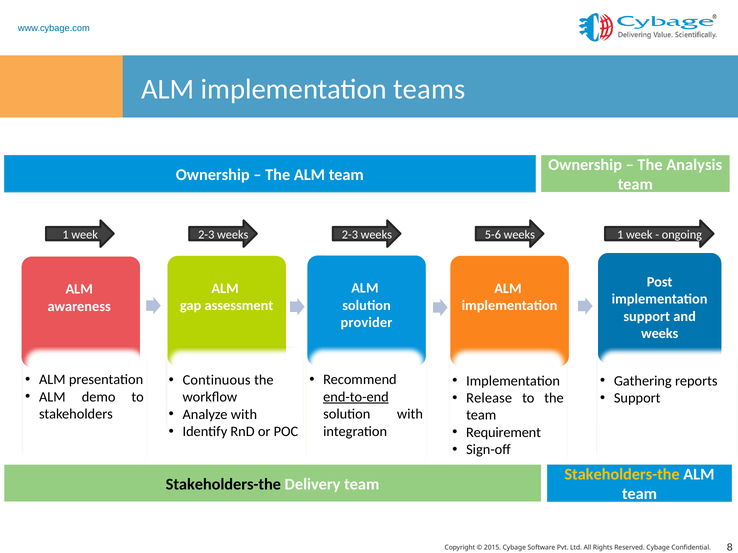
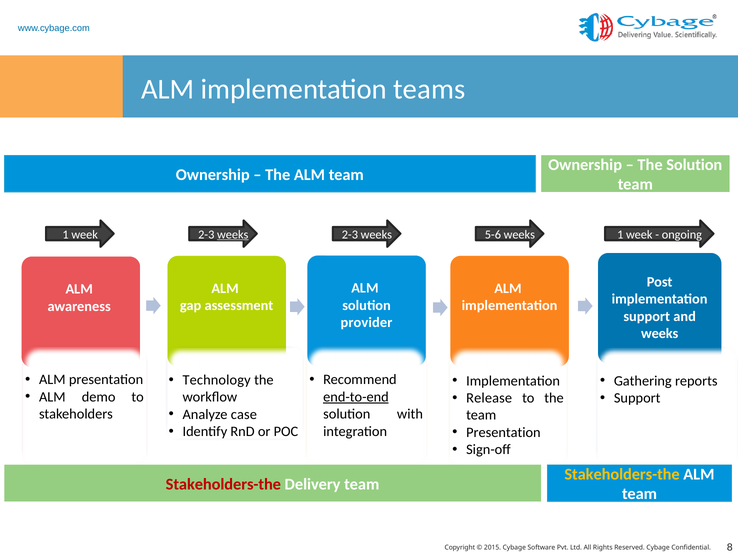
The Analysis: Analysis -> Solution (694, 165)
weeks underline: none -> present (233, 235)
Continuous: Continuous -> Technology (217, 380)
Analyze with: with -> case (244, 415)
Requirement: Requirement -> Presentation (503, 433)
Stakeholders-the colour: black -> red (223, 485)
